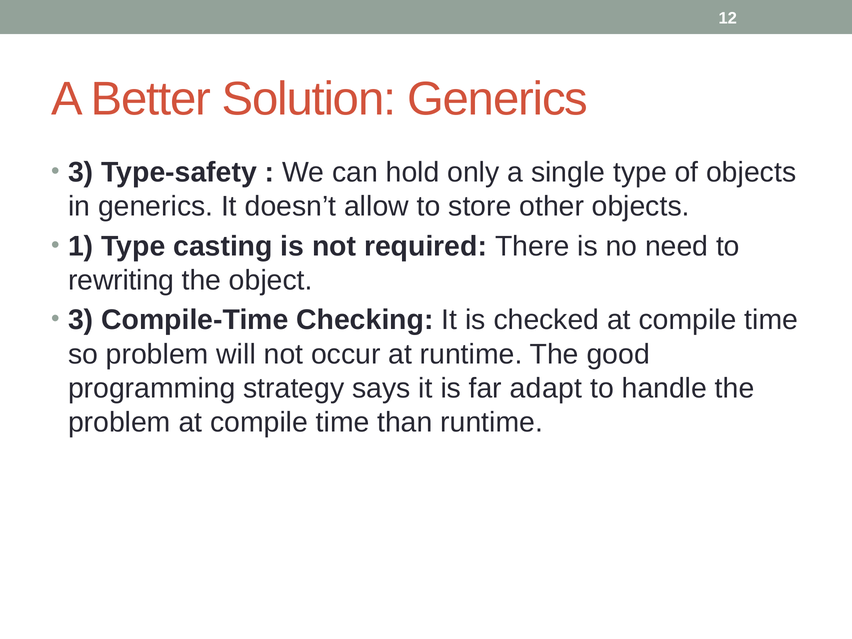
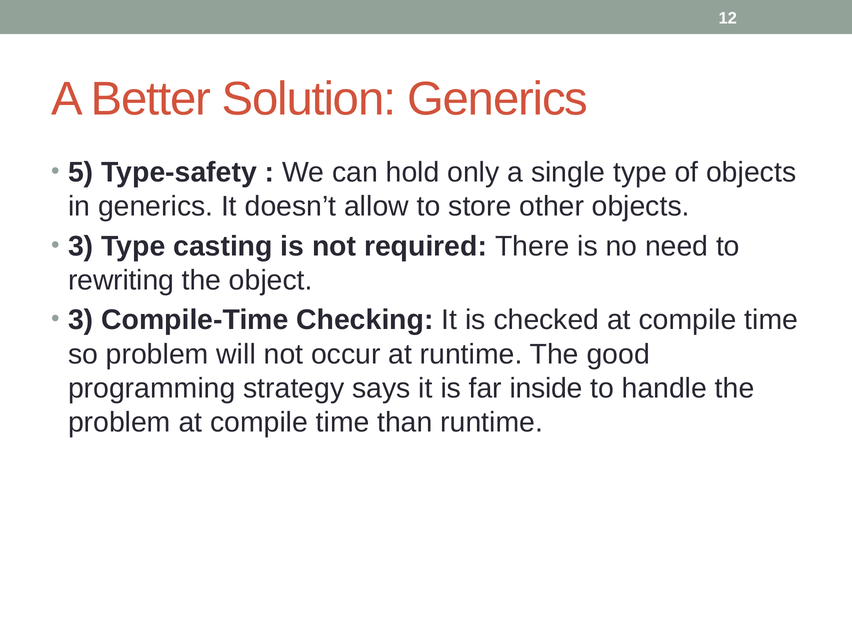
3: 3 -> 5 (81, 172)
1: 1 -> 3 (81, 246)
adapt: adapt -> inside (546, 388)
